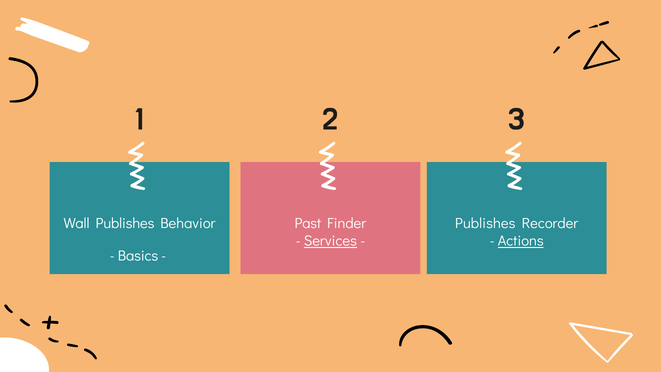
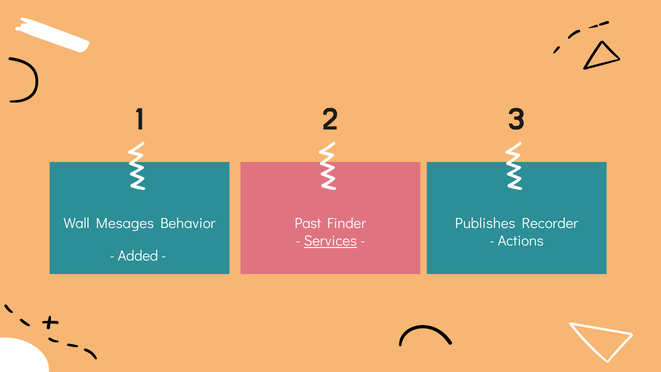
Wall Publishes: Publishes -> Mesages (125, 223)
Actions underline: present -> none (521, 241)
Basics: Basics -> Added (138, 256)
